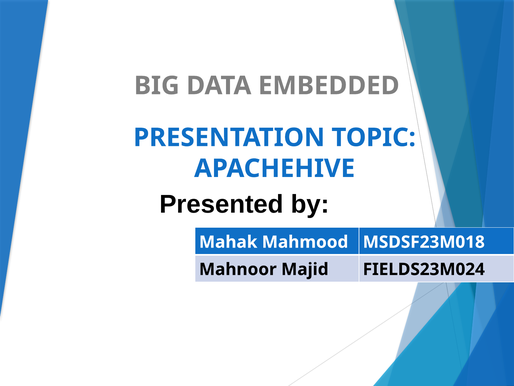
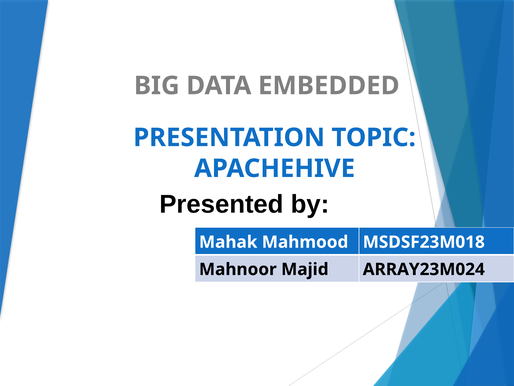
FIELDS23M024: FIELDS23M024 -> ARRAY23M024 (424, 269)
